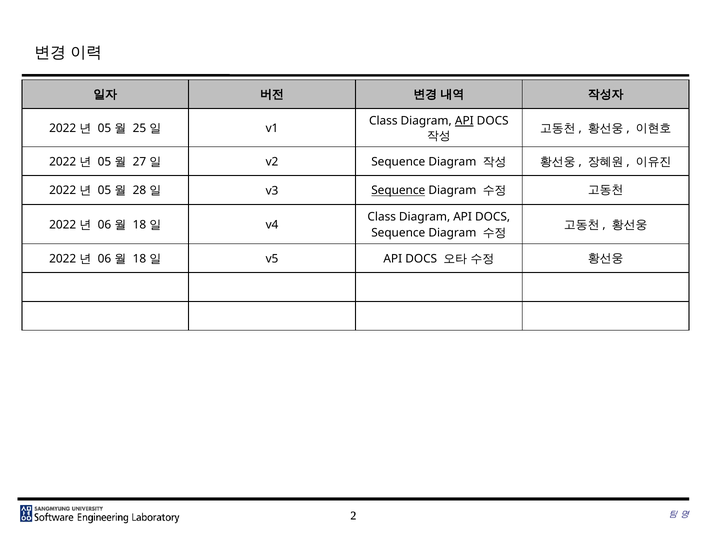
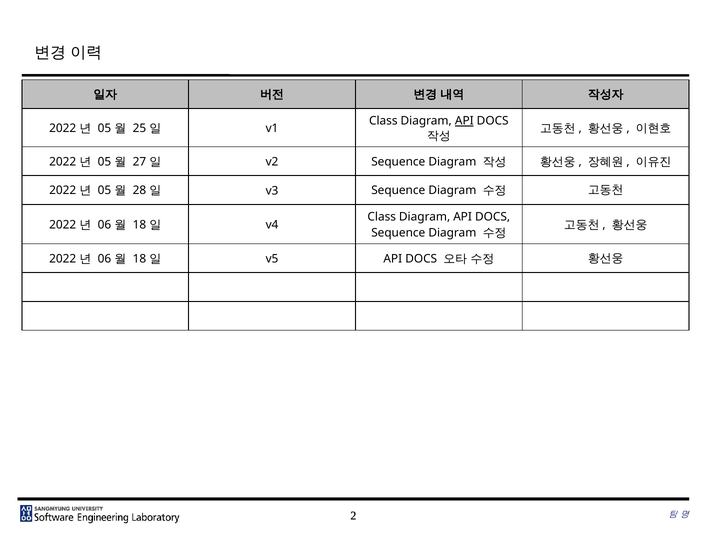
Sequence underline: present -> none (398, 191)
